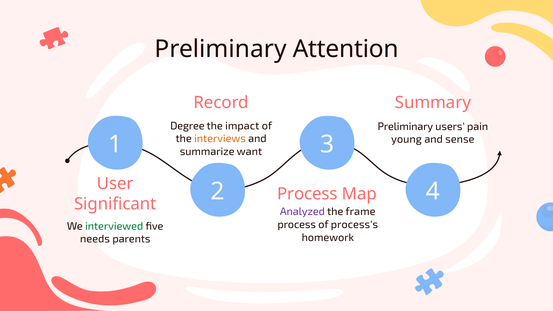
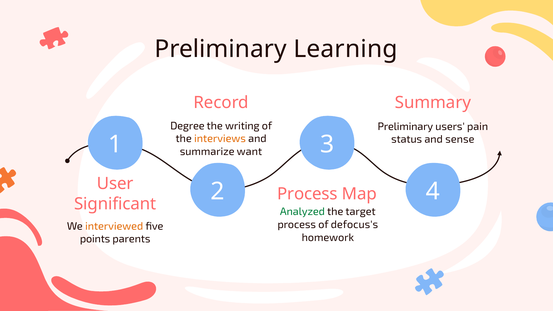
Attention: Attention -> Learning (345, 49)
impact: impact -> writing (242, 126)
young: young -> status (407, 139)
Analyzed colour: purple -> green (302, 212)
frame: frame -> target (361, 212)
process's: process's -> defocus's (354, 225)
interviewed colour: green -> orange (114, 226)
needs: needs -> points (95, 239)
